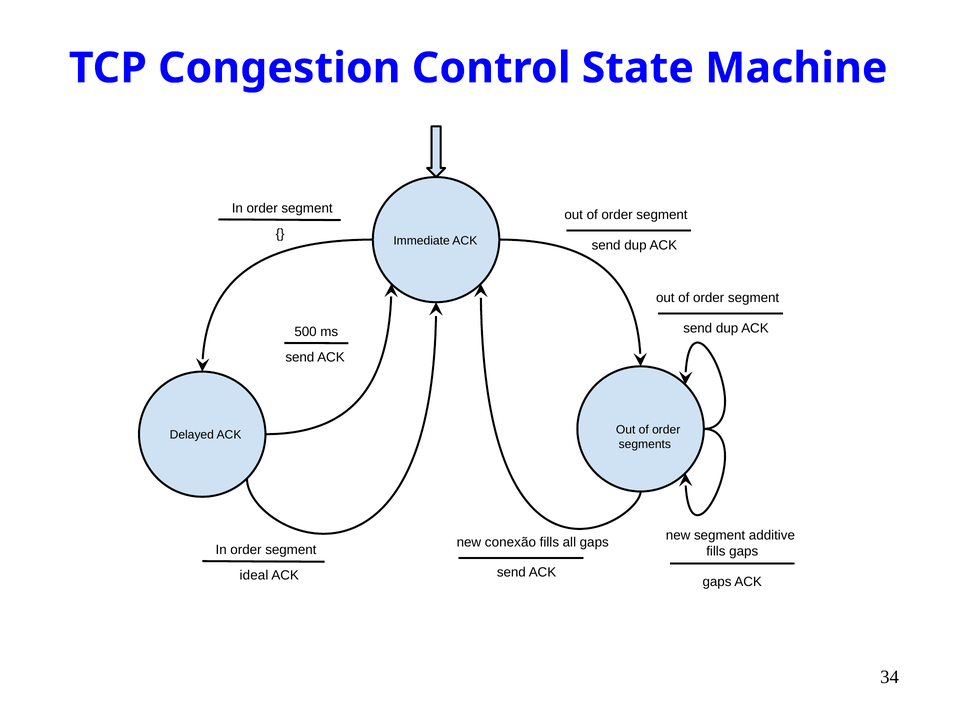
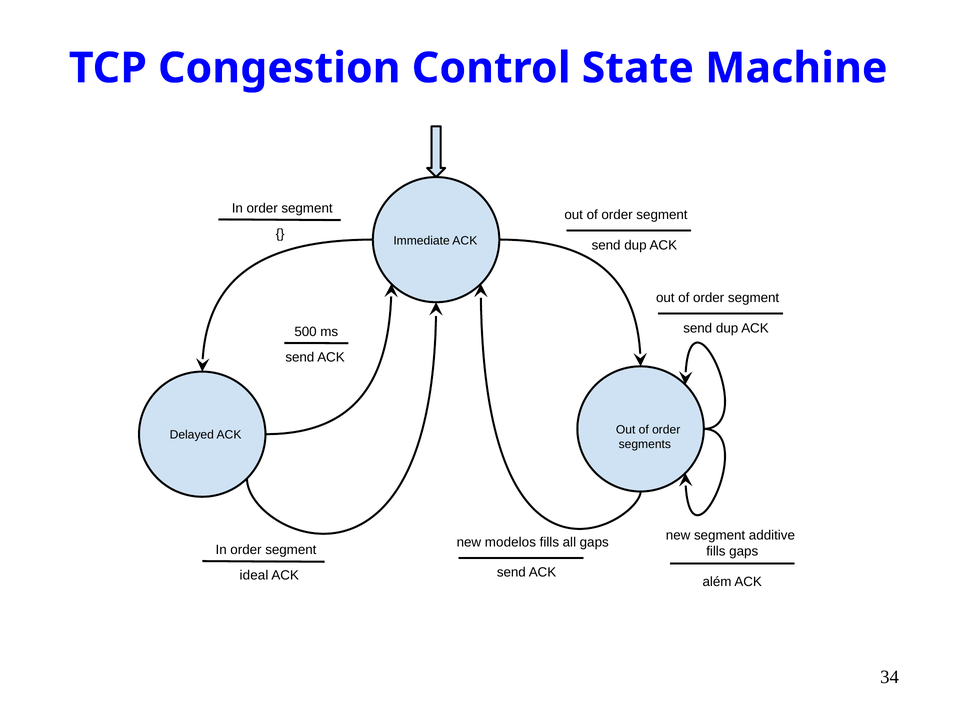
conexão: conexão -> modelos (510, 542)
gaps: gaps -> além (717, 582)
